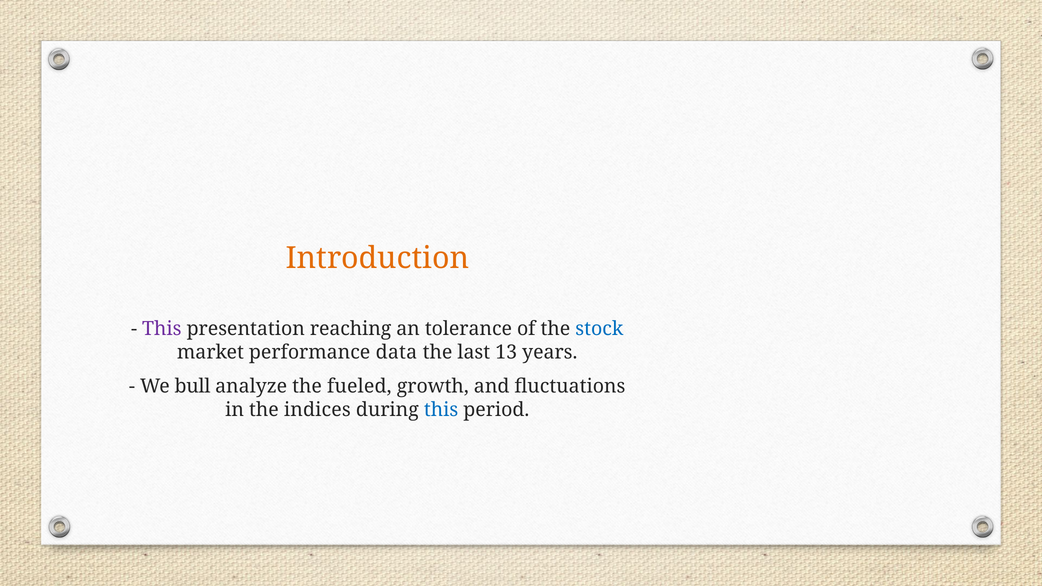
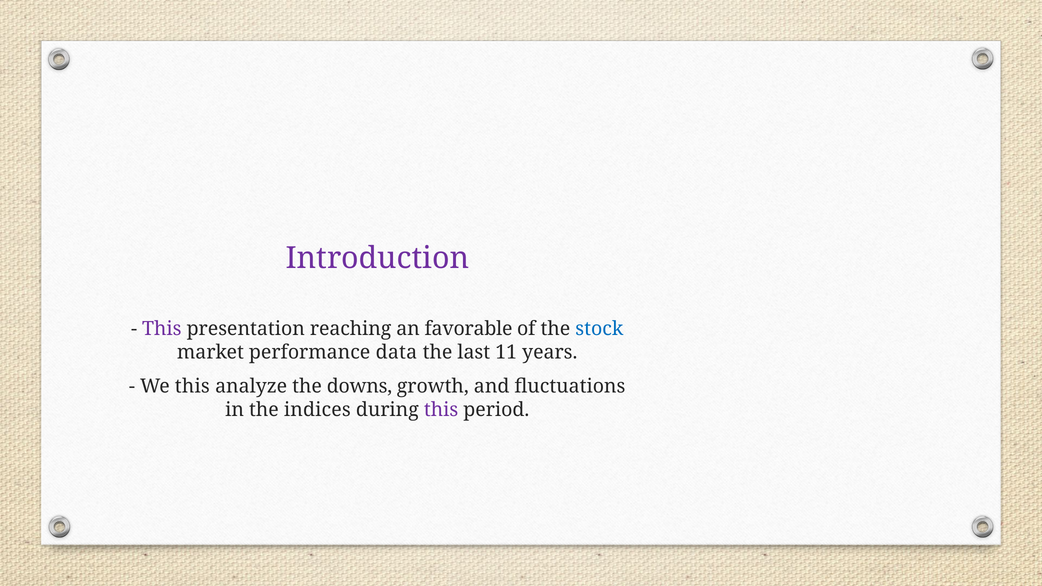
Introduction colour: orange -> purple (377, 258)
tolerance: tolerance -> favorable (469, 329)
13: 13 -> 11 (506, 353)
We bull: bull -> this (192, 386)
fueled: fueled -> downs (360, 386)
this colour: blue -> purple (441, 410)
